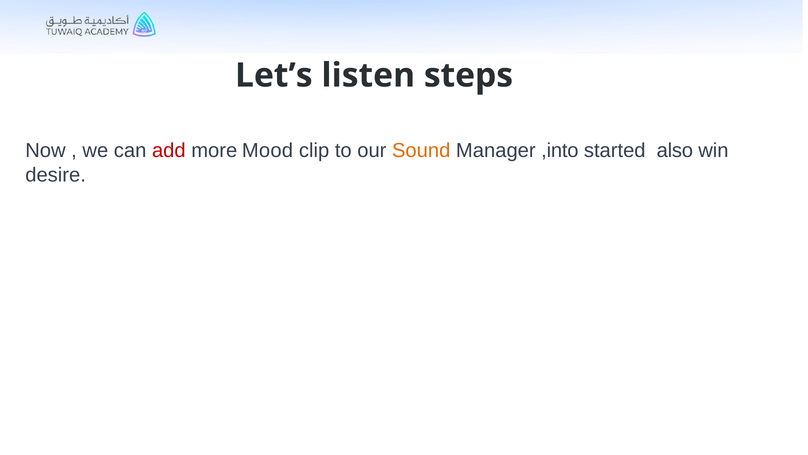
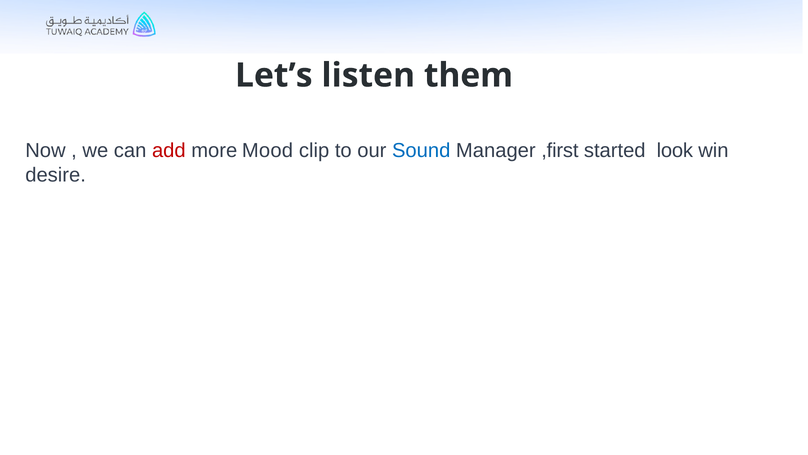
steps: steps -> them (468, 75)
Sound colour: orange -> blue (421, 150)
,into: ,into -> ,first (560, 150)
also: also -> look (675, 150)
